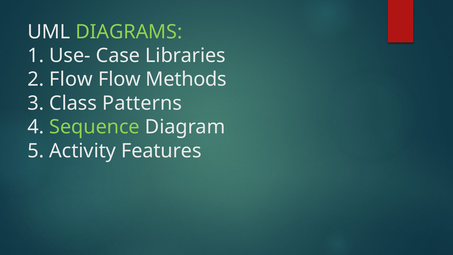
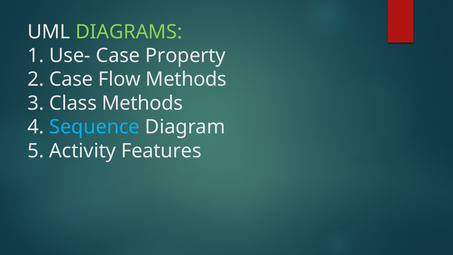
Libraries: Libraries -> Property (186, 56)
2 Flow: Flow -> Case (71, 79)
Class Patterns: Patterns -> Methods (142, 103)
Sequence colour: light green -> light blue (95, 127)
